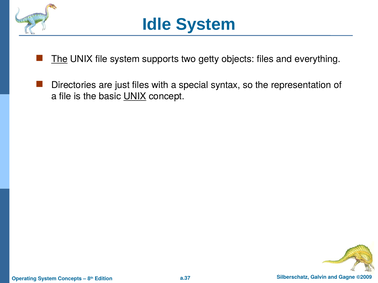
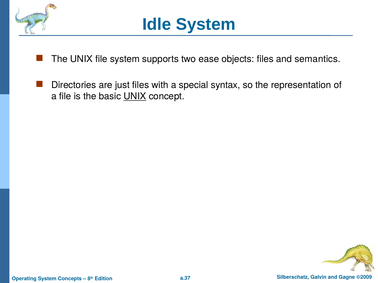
The underline: present -> none (59, 59)
getty: getty -> ease (209, 59)
everything: everything -> semantics (318, 59)
